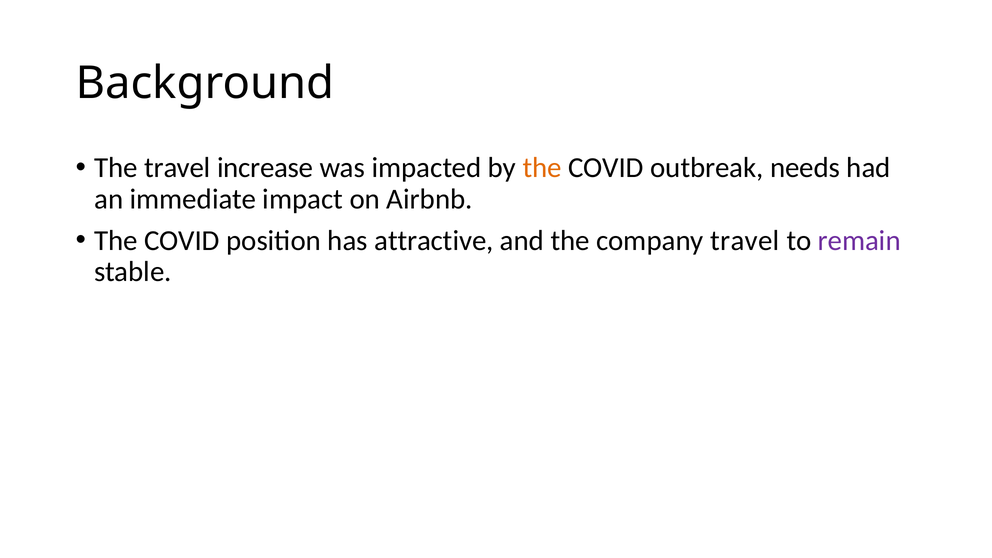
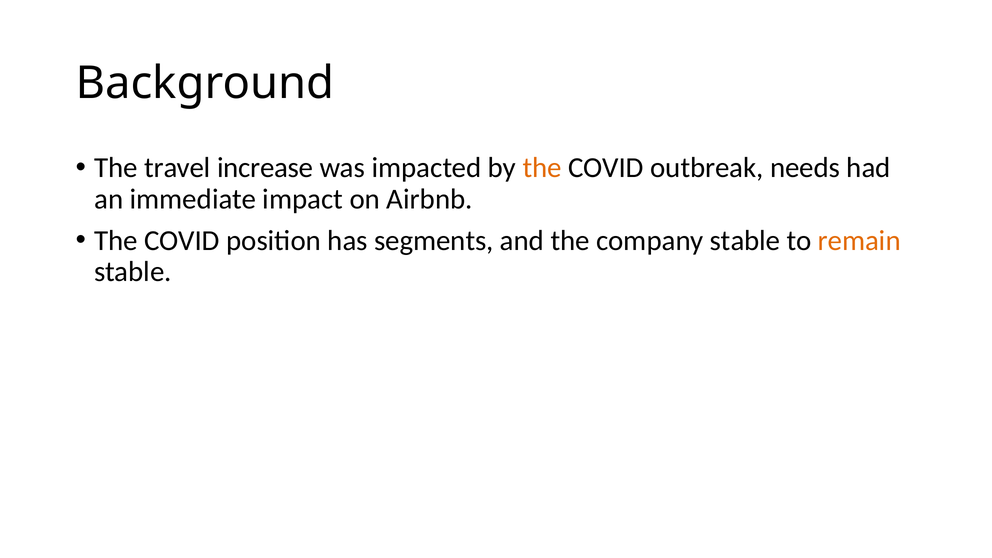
attractive: attractive -> segments (434, 241)
company travel: travel -> stable (745, 241)
remain colour: purple -> orange (859, 241)
